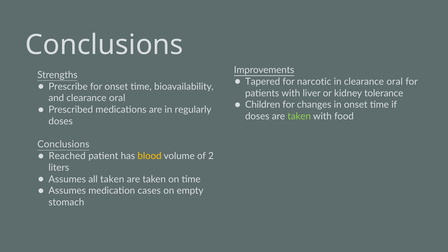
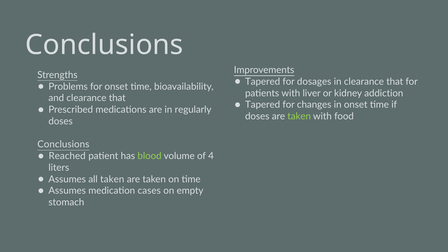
narcotic: narcotic -> dosages (314, 82)
in clearance oral: oral -> that (395, 82)
Prescribe: Prescribe -> Problems (68, 87)
tolerance: tolerance -> addiction (384, 93)
and clearance oral: oral -> that (117, 98)
Children: Children -> Tapered (263, 105)
blood colour: yellow -> light green (150, 156)
2: 2 -> 4 (211, 156)
